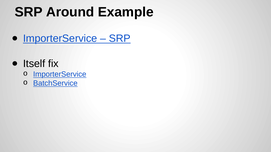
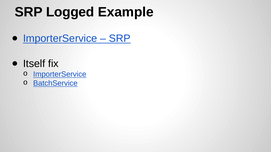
Around: Around -> Logged (70, 12)
